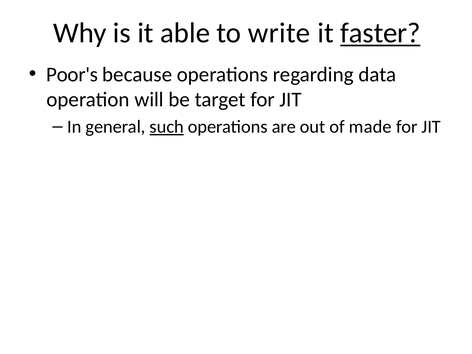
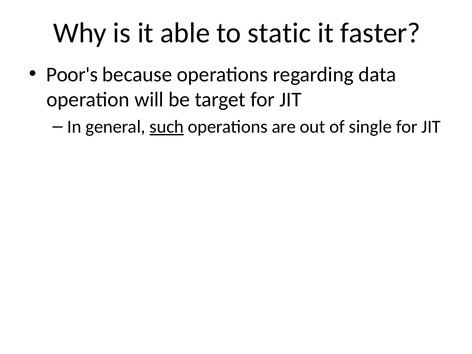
write: write -> static (279, 33)
faster underline: present -> none (380, 33)
made: made -> single (370, 127)
